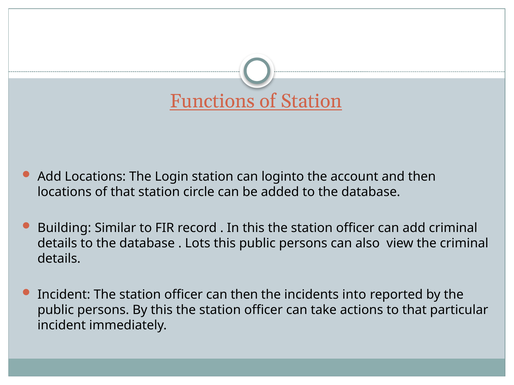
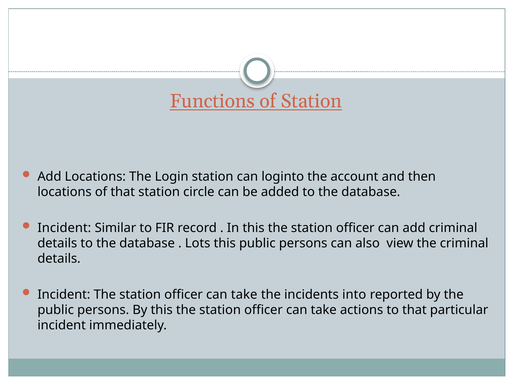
Building: Building -> Incident (64, 228)
then: then -> take (244, 295)
